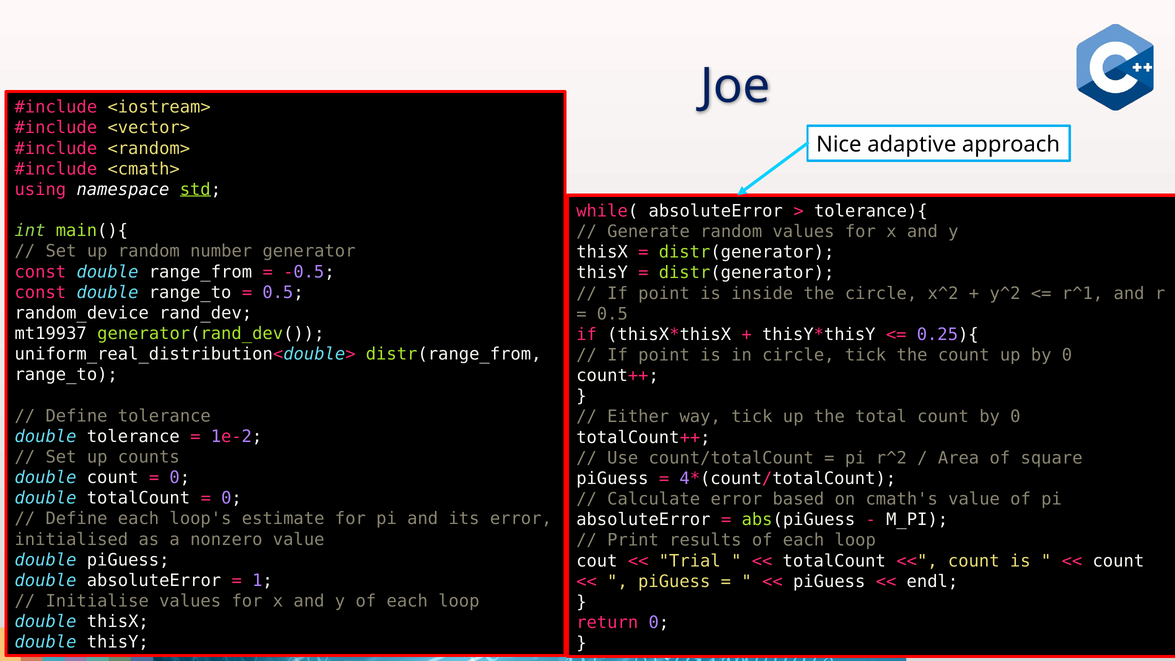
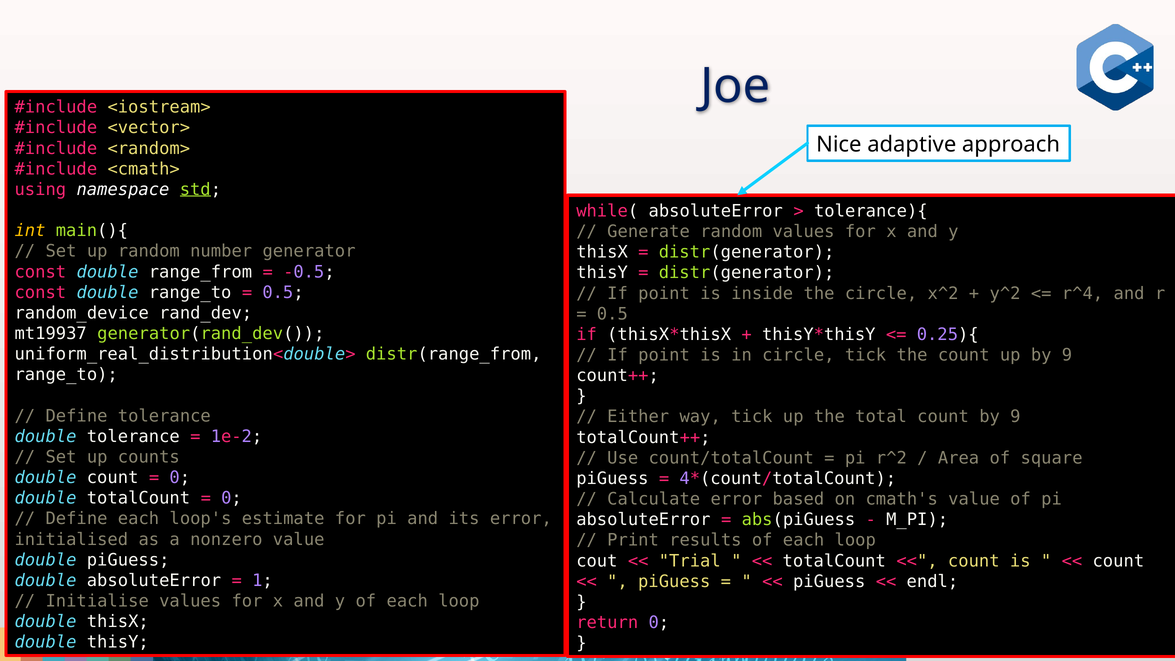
int colour: light green -> yellow (30, 231)
r^1: r^1 -> r^4 (1083, 293)
up by 0: 0 -> 9 (1067, 355)
count by 0: 0 -> 9 (1015, 417)
